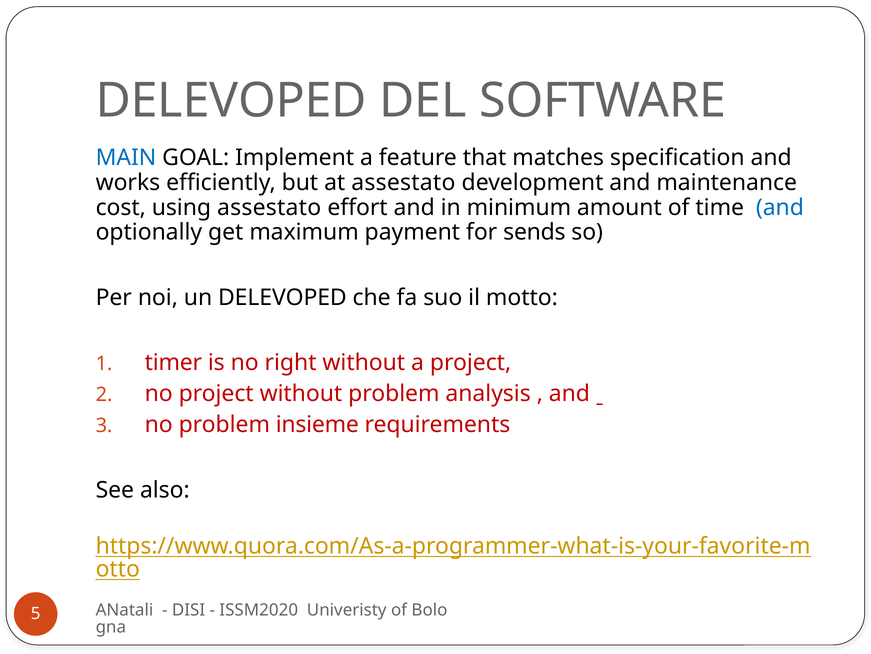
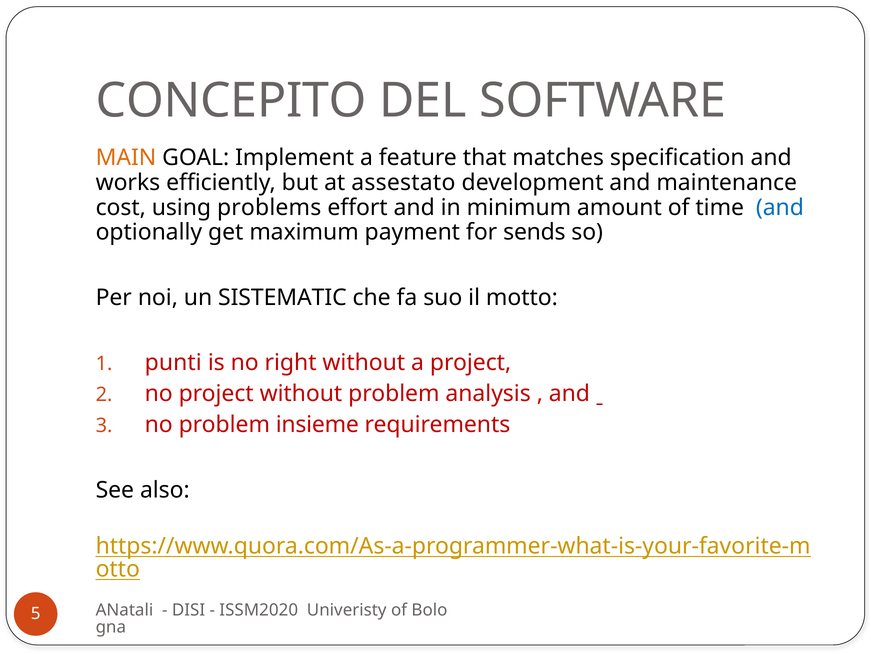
DELEVOPED: DELEVOPED -> CONCEPITO (231, 101)
MAIN colour: blue -> orange (126, 158)
using assestato: assestato -> problems (269, 207)
un DELEVOPED: DELEVOPED -> SISTEMATIC (282, 297)
timer: timer -> punti (173, 362)
